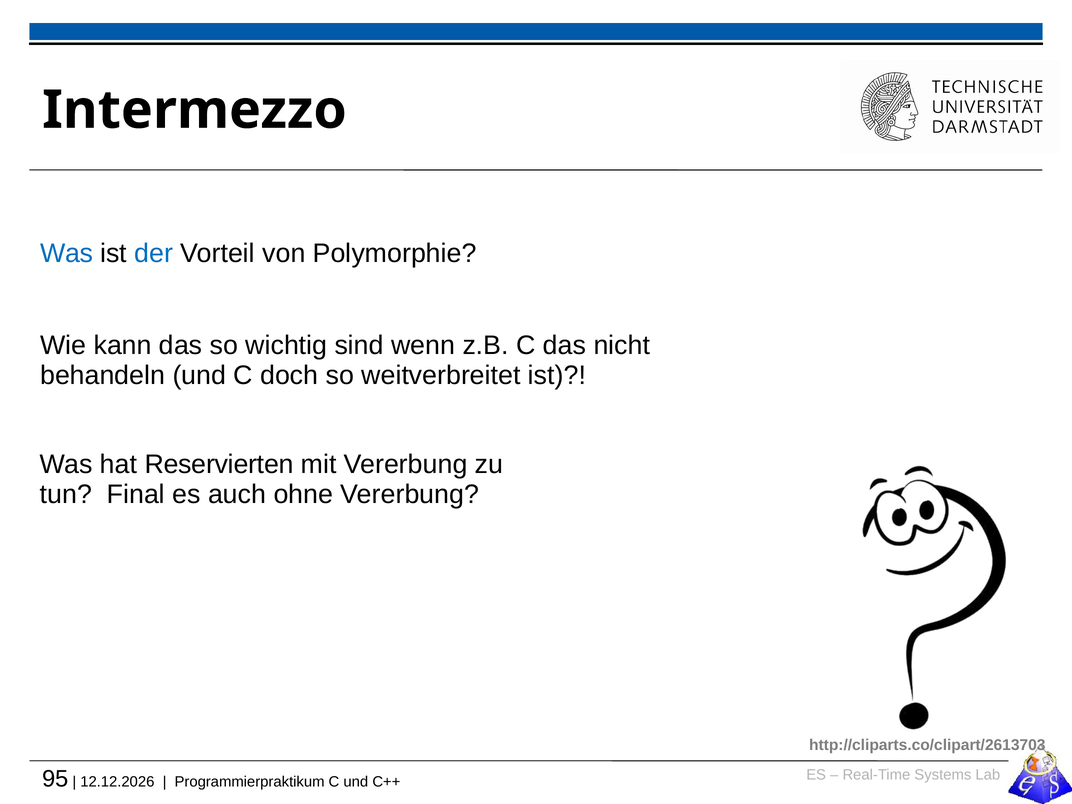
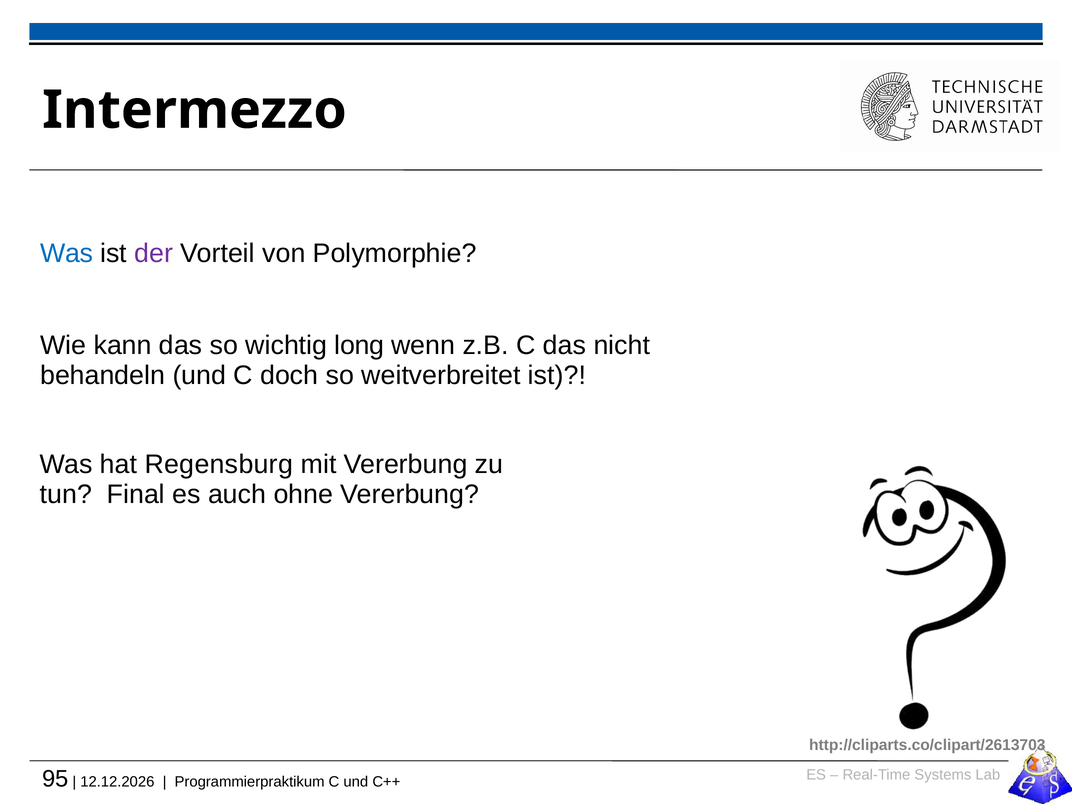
der colour: blue -> purple (154, 253)
sind: sind -> long (359, 345)
Reservierten: Reservierten -> Regensburg (219, 465)
